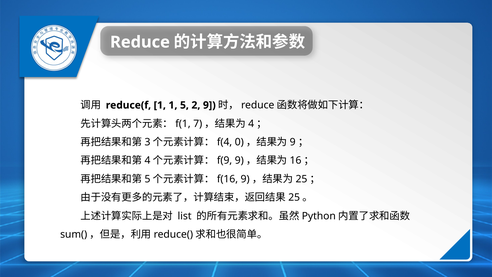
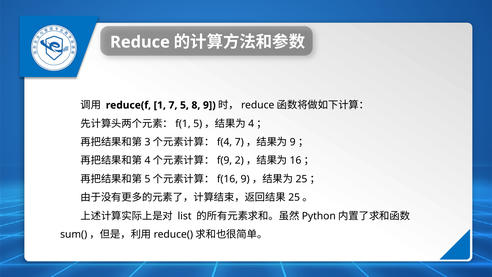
1 1: 1 -> 7 (173, 105)
2: 2 -> 8 (196, 105)
7: 7 -> 5 (198, 124)
0: 0 -> 7 (239, 142)
9: 9 -> 2 (239, 160)
